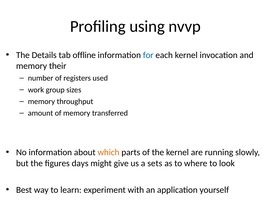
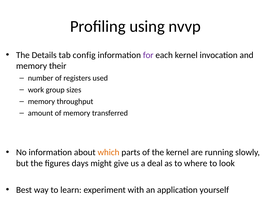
offline: offline -> config (84, 55)
for colour: blue -> purple (148, 55)
sets: sets -> deal (155, 163)
